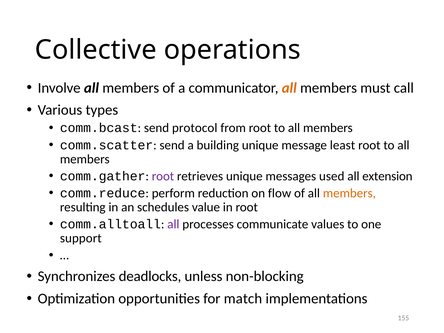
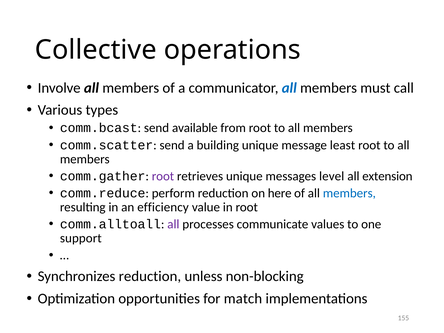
all colour: orange -> blue (289, 88)
protocol: protocol -> available (195, 128)
used: used -> level (332, 176)
flow: flow -> here (280, 193)
members colour: orange -> blue (349, 193)
schedules: schedules -> efficiency (163, 207)
Synchronizes deadlocks: deadlocks -> reduction (150, 276)
